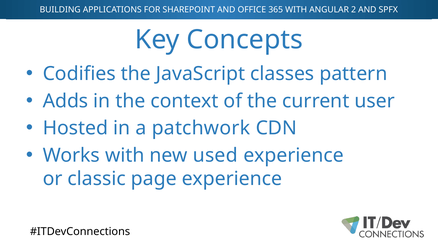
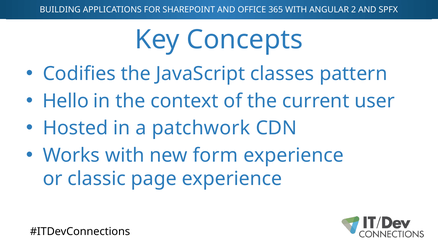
Adds: Adds -> Hello (66, 101)
used: used -> form (215, 156)
